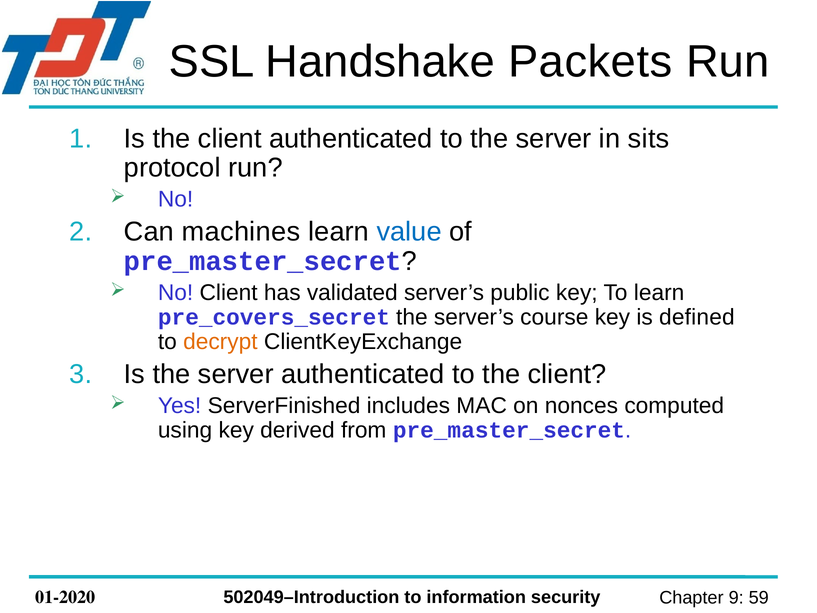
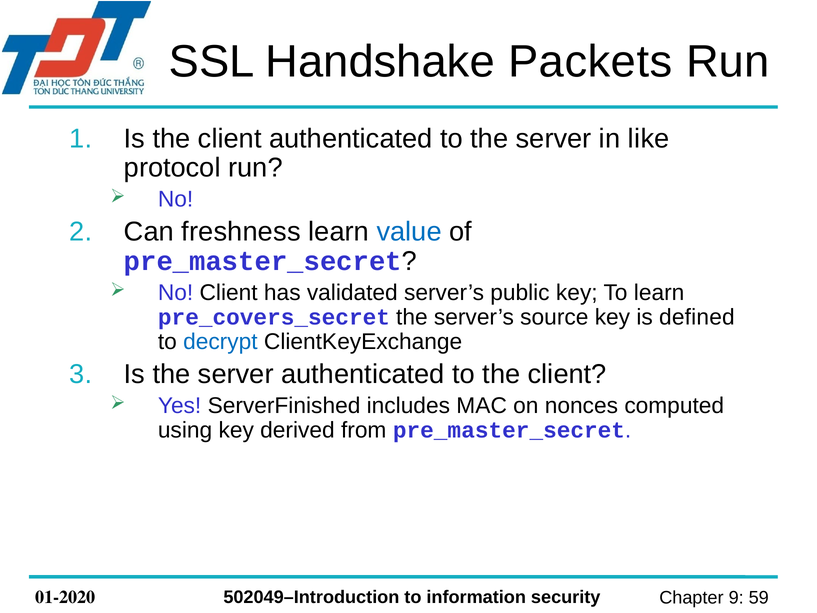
sits: sits -> like (649, 138)
machines: machines -> freshness (241, 232)
course: course -> source (554, 317)
decrypt colour: orange -> blue (220, 342)
